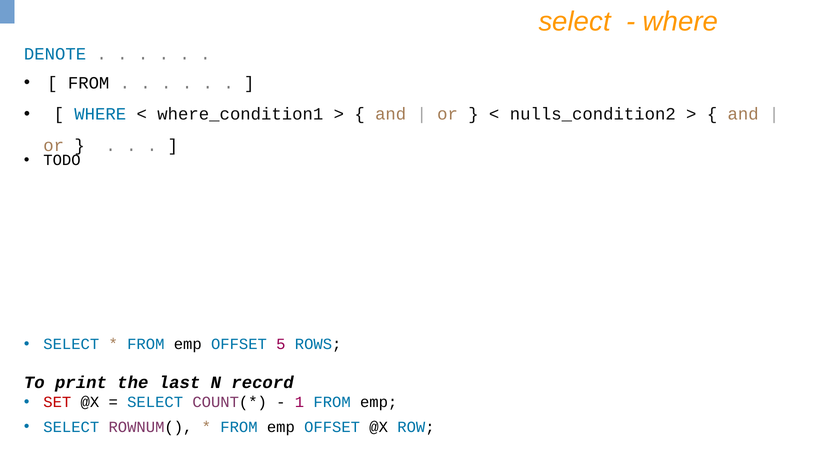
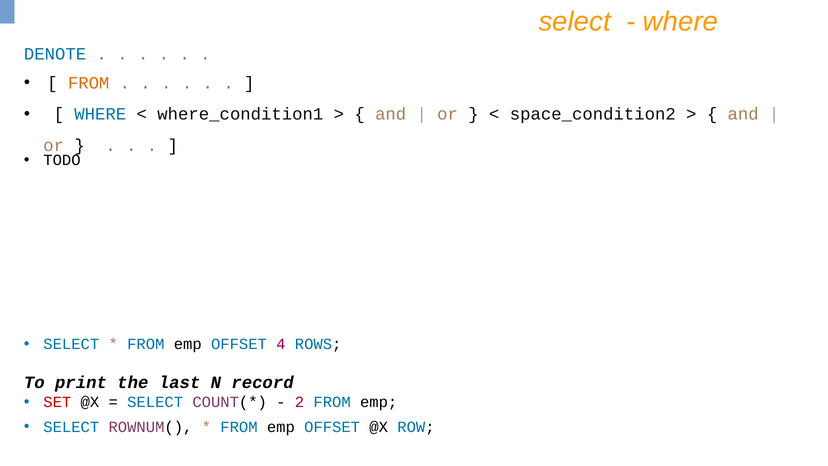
FROM colour: black -> orange (89, 83)
nulls_condition2: nulls_condition2 -> space_condition2 (593, 114)
5: 5 -> 4 (281, 344)
1: 1 -> 2 (300, 402)
